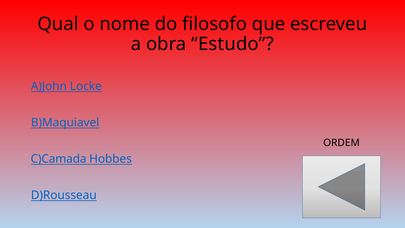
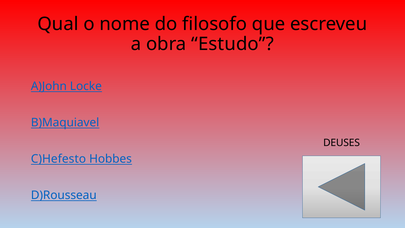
ORDEM: ORDEM -> DEUSES (342, 143)
C)Camada: C)Camada -> C)Hefesto (58, 159)
